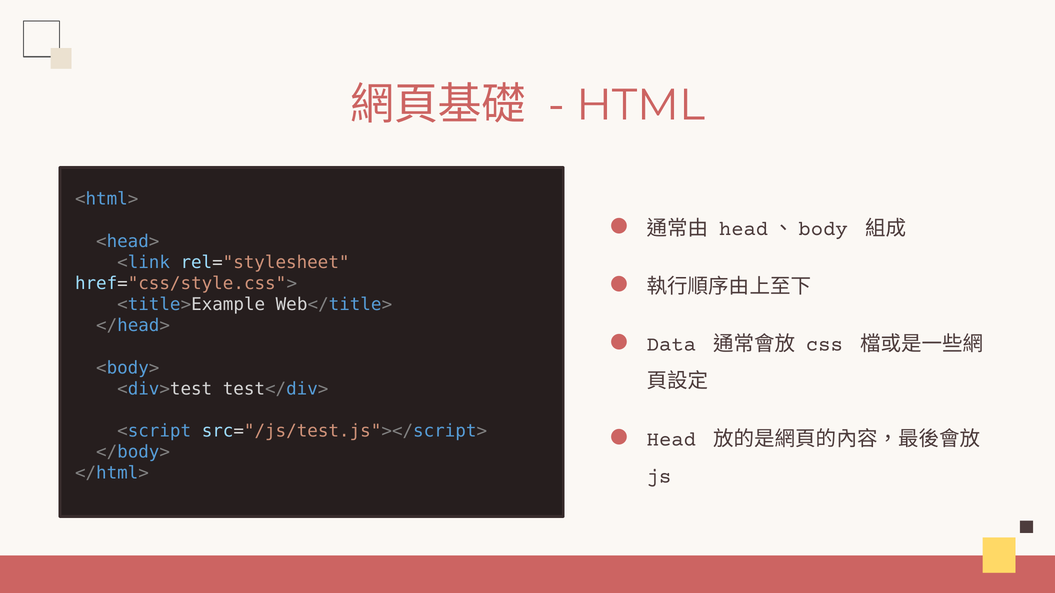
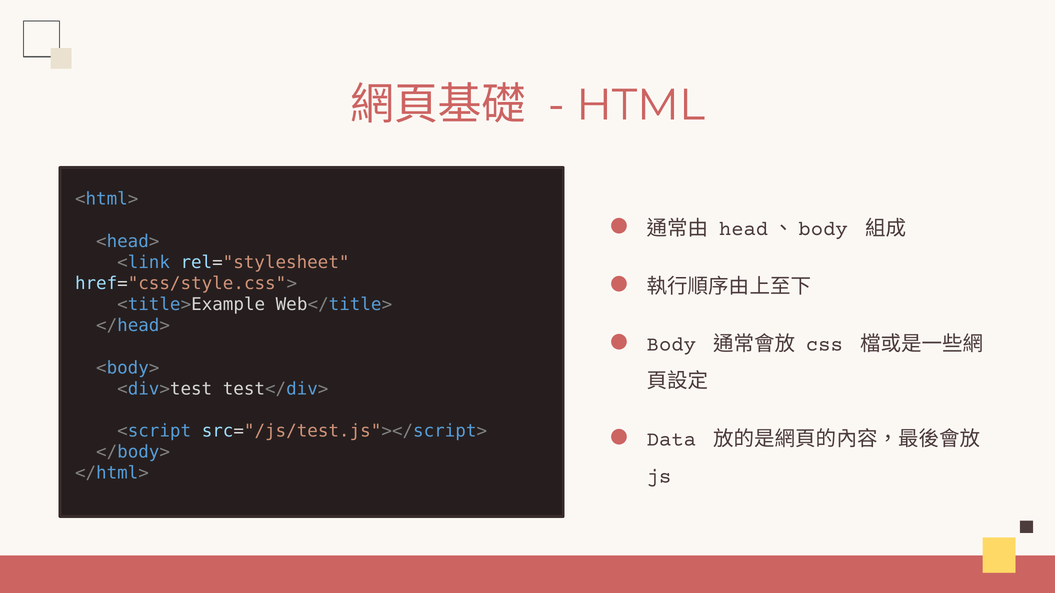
Data: Data -> Body (671, 344)
Head: Head -> Data (671, 439)
